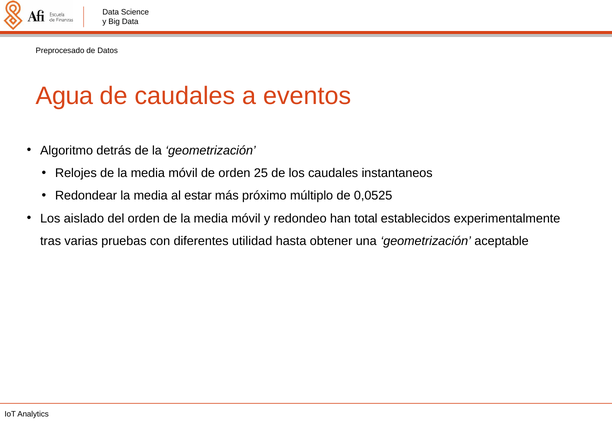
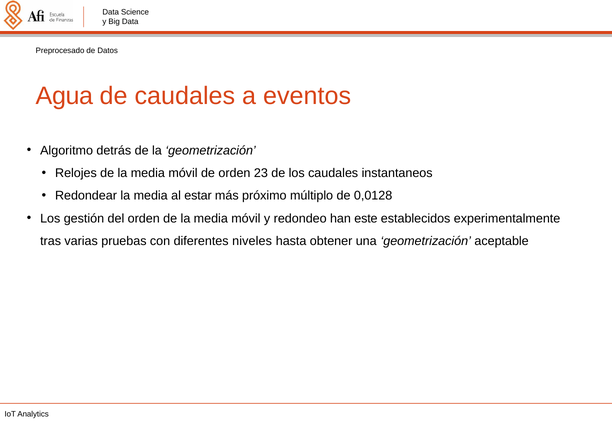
25: 25 -> 23 (261, 173)
0,0525: 0,0525 -> 0,0128 (373, 196)
aislado: aislado -> gestión (84, 218)
total: total -> este (366, 218)
utilidad: utilidad -> niveles (252, 241)
